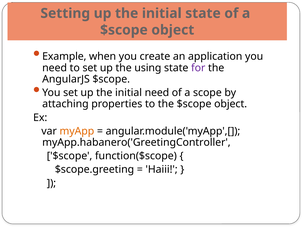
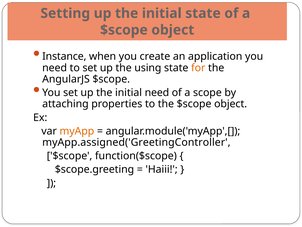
Example: Example -> Instance (64, 56)
for colour: purple -> orange (198, 68)
myApp.habanero('GreetingController: myApp.habanero('GreetingController -> myApp.assigned('GreetingController (136, 142)
